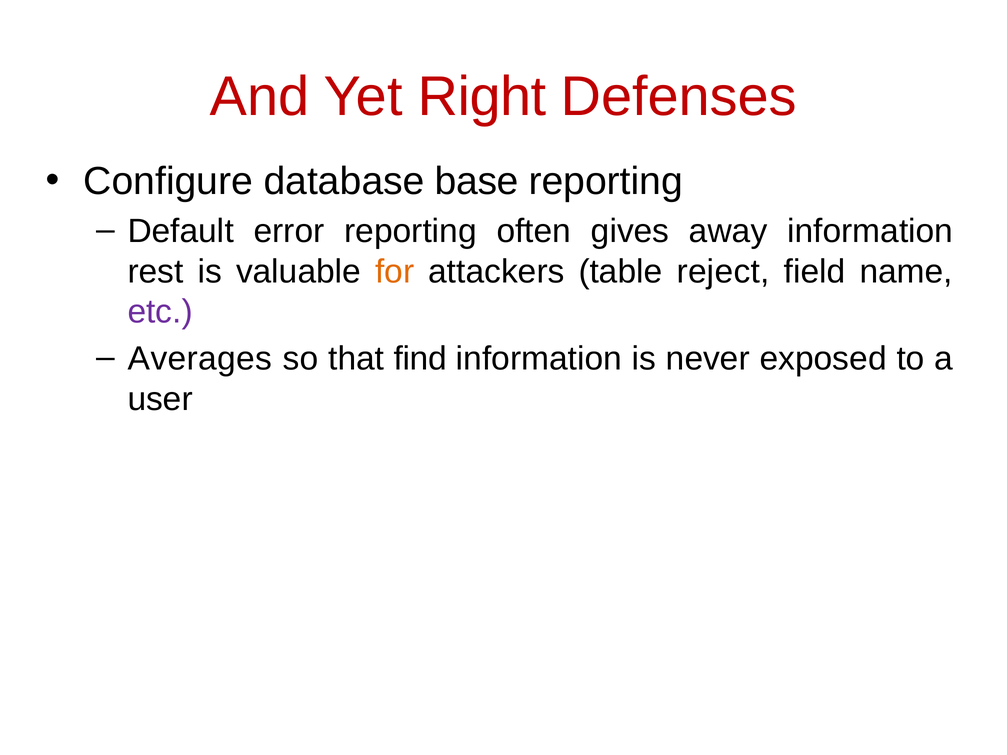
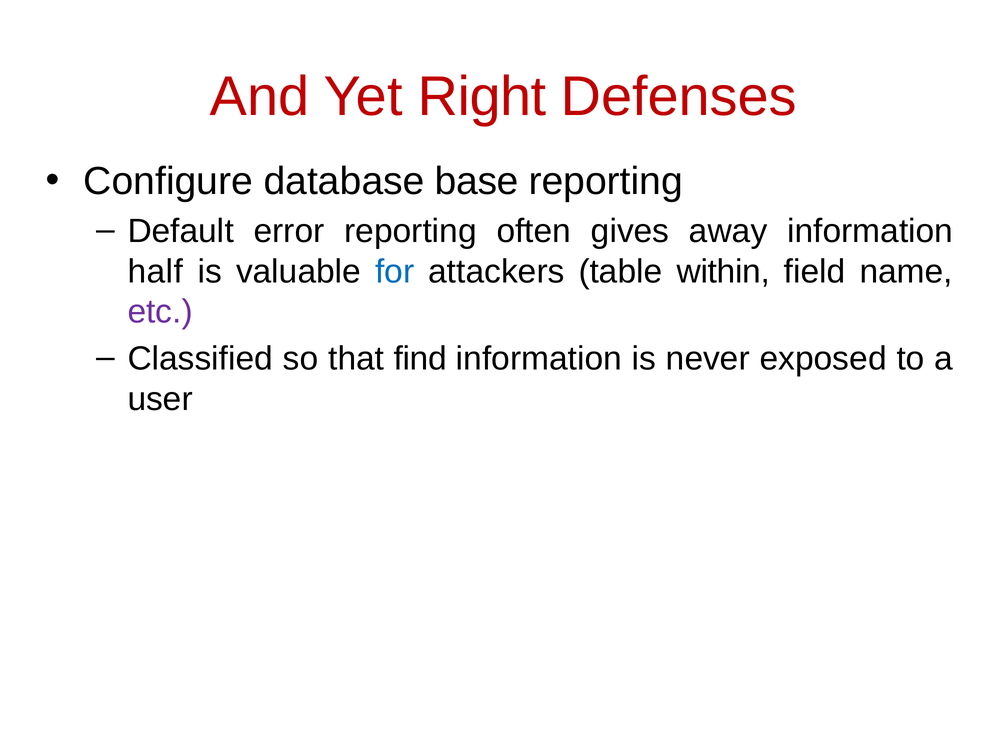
rest: rest -> half (155, 272)
for colour: orange -> blue (395, 272)
reject: reject -> within (723, 272)
Averages: Averages -> Classified (200, 359)
